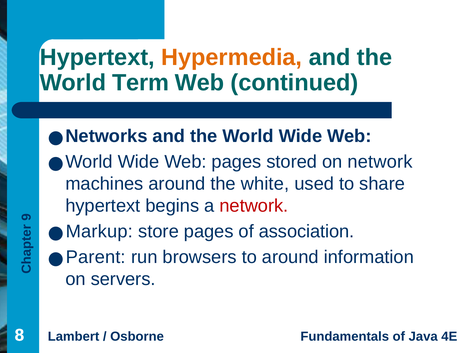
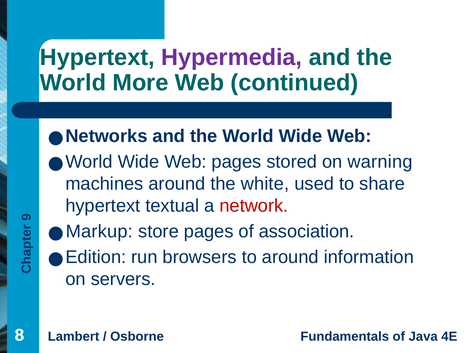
Hypermedia colour: orange -> purple (232, 57)
Term: Term -> More (140, 83)
on network: network -> warning (380, 162)
begins: begins -> textual (172, 206)
Parent: Parent -> Edition (96, 257)
